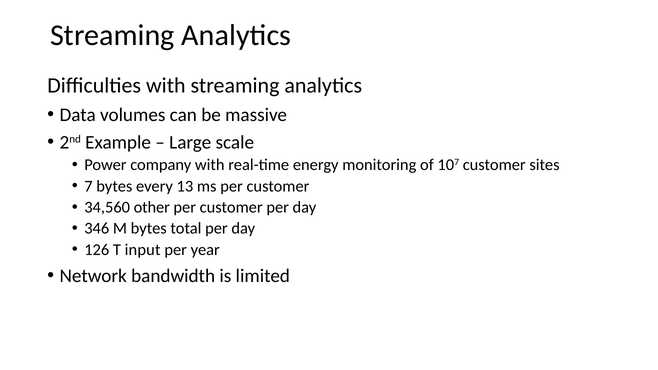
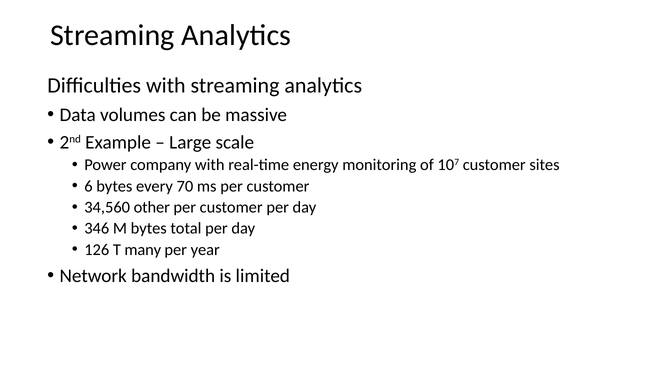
7: 7 -> 6 (88, 186)
13: 13 -> 70 (185, 186)
input: input -> many (143, 250)
